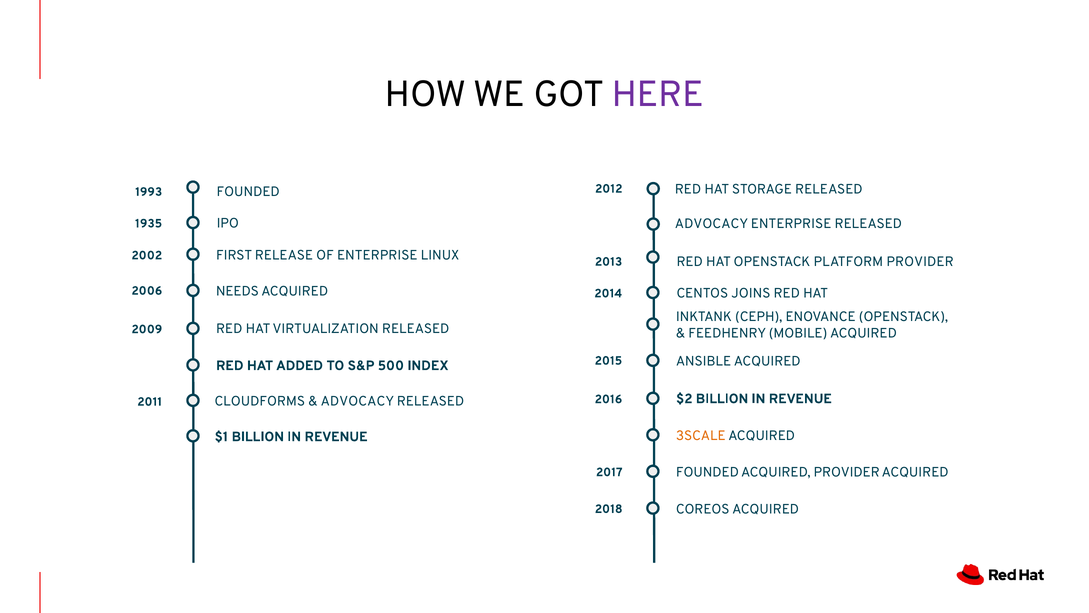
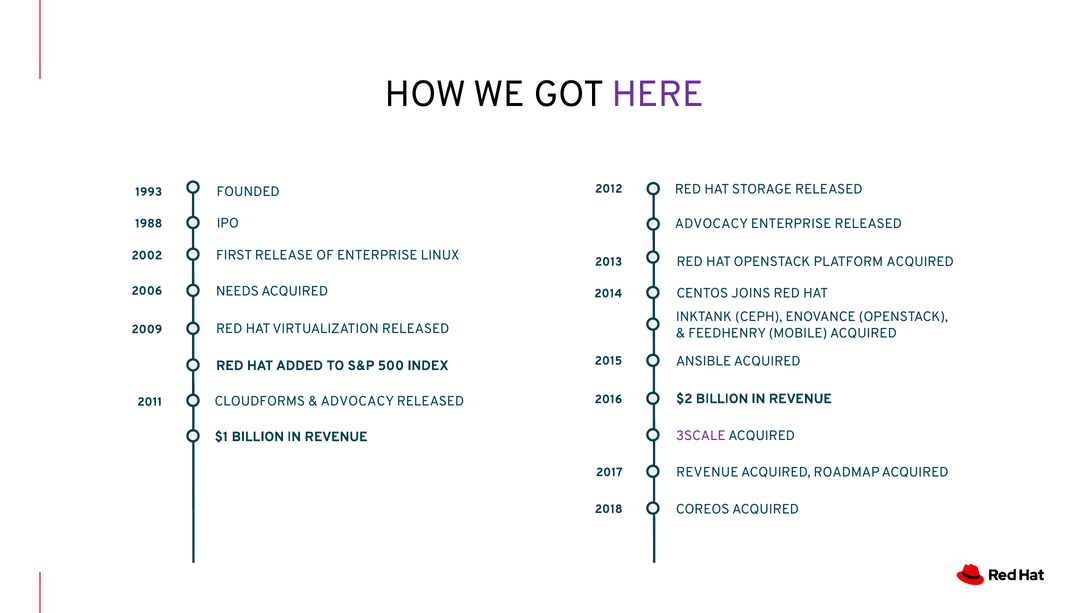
1935: 1935 -> 1988 (149, 223)
PLATFORM PROVIDER: PROVIDER -> ACQUIRED (920, 262)
3SCALE colour: orange -> purple (701, 435)
2017 FOUNDED: FOUNDED -> REVENUE (707, 472)
ACQUIRED PROVIDER: PROVIDER -> ROADMAP (847, 472)
